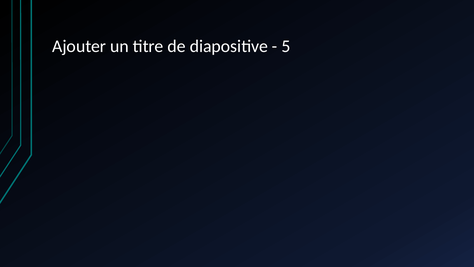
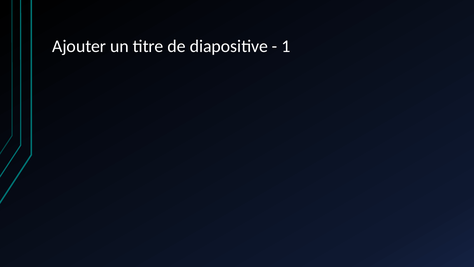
5: 5 -> 1 (286, 46)
